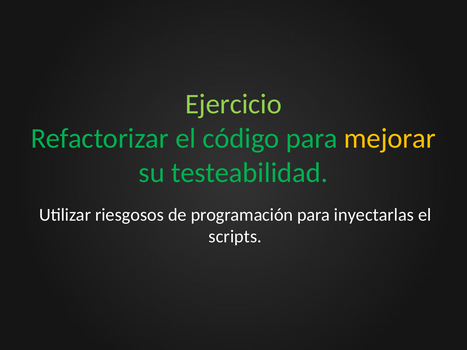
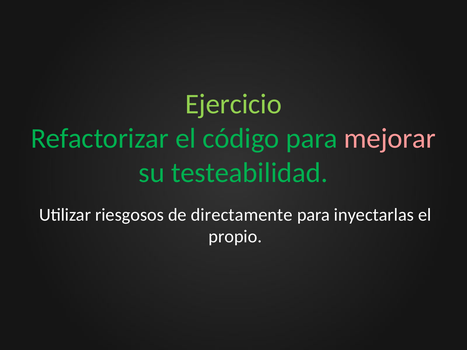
mejorar colour: yellow -> pink (390, 138)
programación: programación -> directamente (242, 215)
scripts: scripts -> propio (235, 237)
